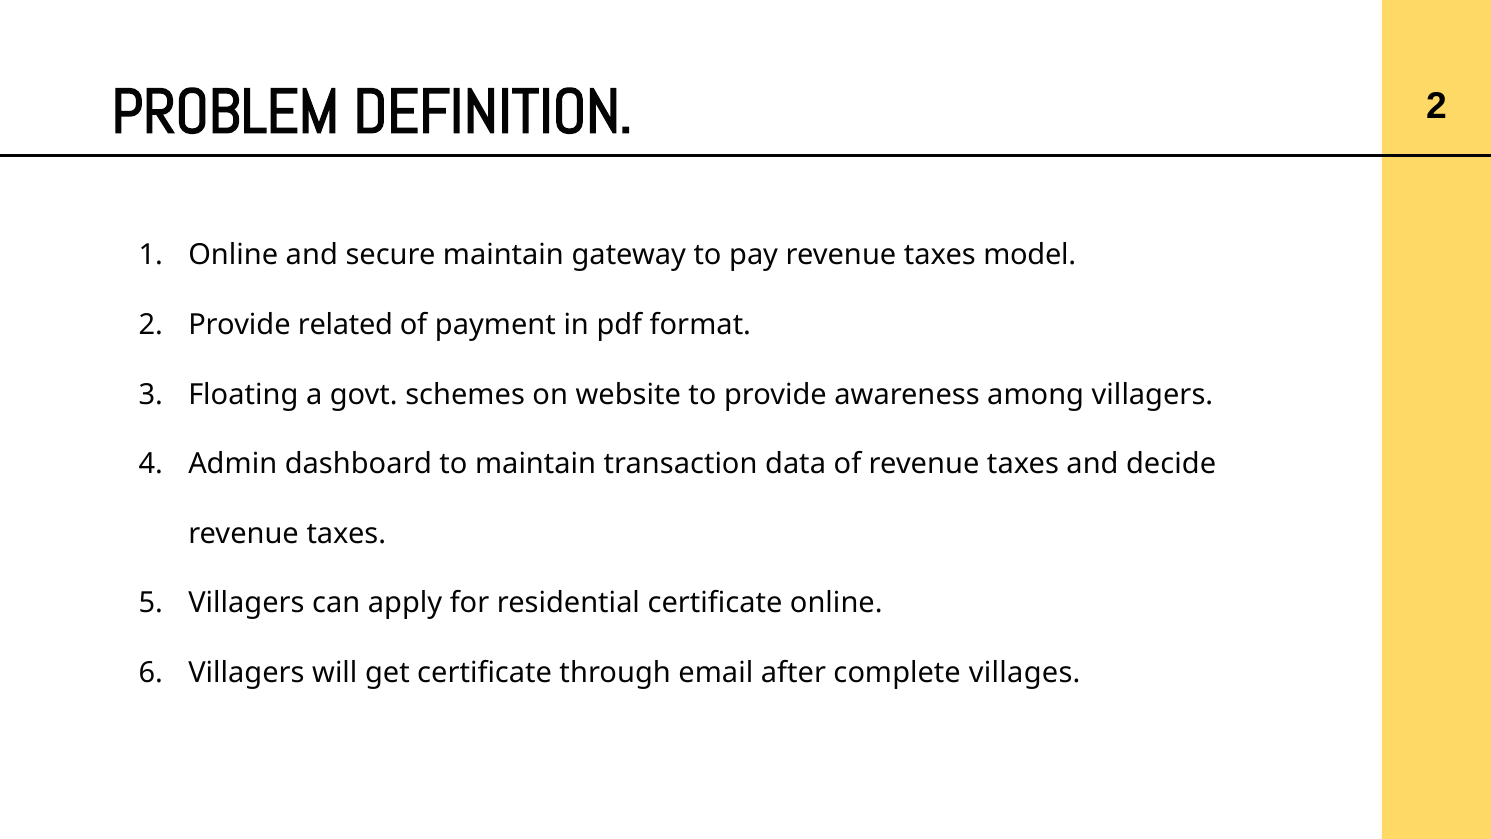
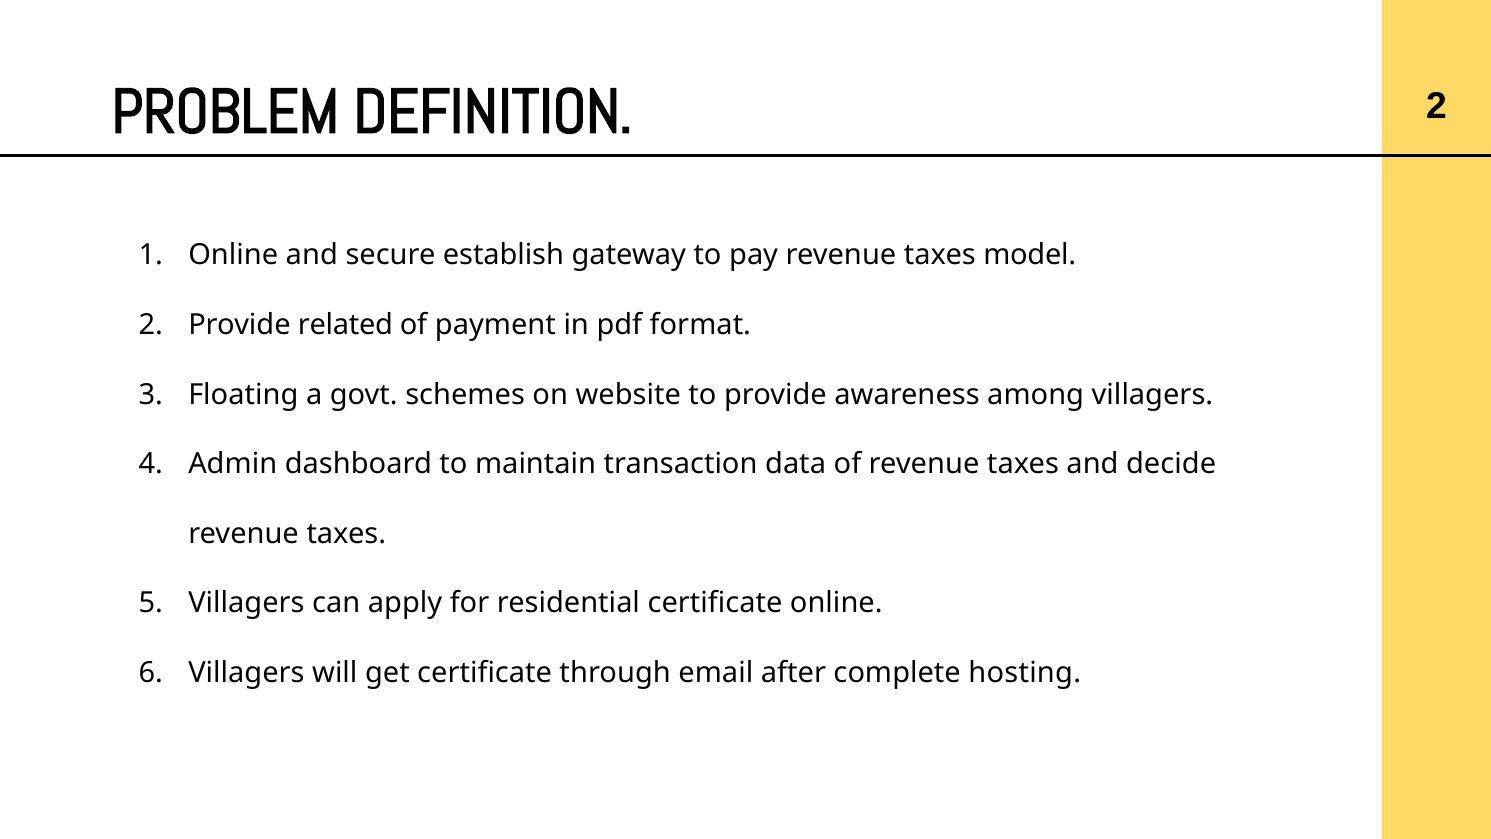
secure maintain: maintain -> establish (503, 255)
villages: villages -> hosting (1025, 673)
